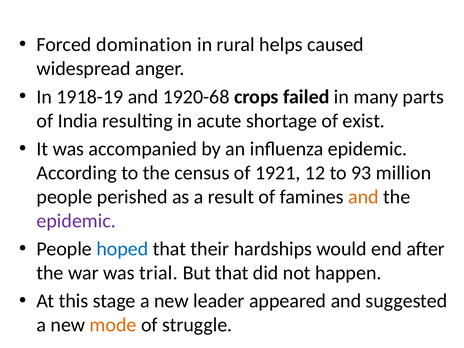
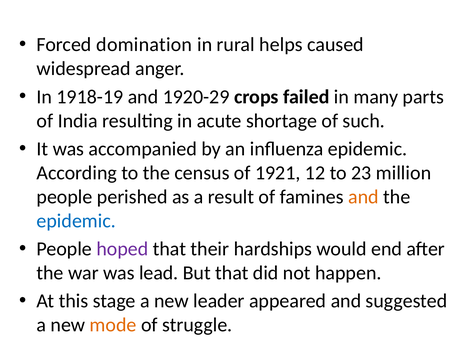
1920-68: 1920-68 -> 1920-29 (196, 97)
exist: exist -> such (364, 121)
93: 93 -> 23 (361, 173)
epidemic colour: purple -> blue (76, 221)
hoped colour: blue -> purple (122, 249)
trial: trial -> lead (159, 273)
